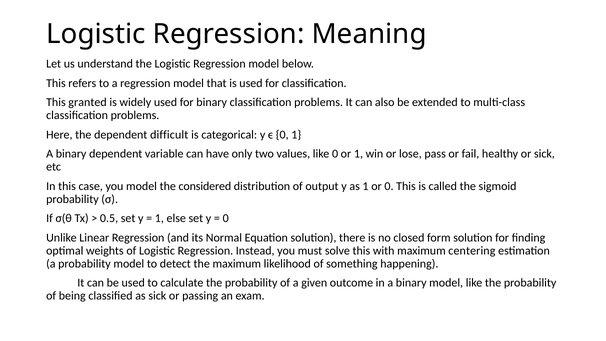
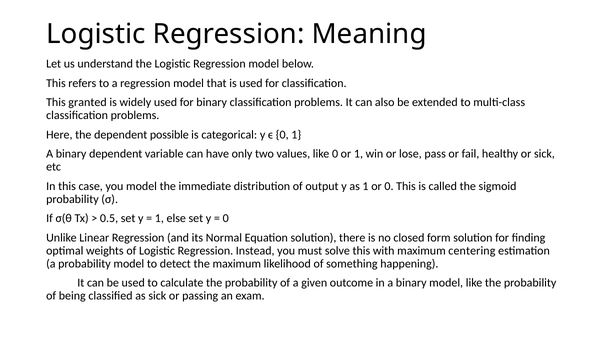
difficult: difficult -> possible (169, 135)
considered: considered -> immediate (205, 186)
